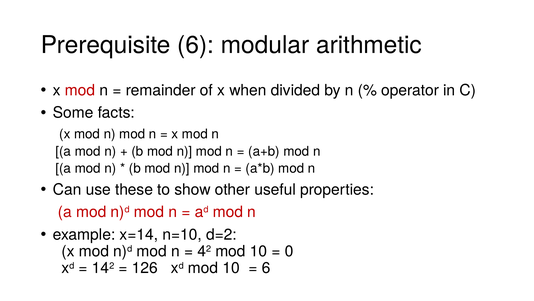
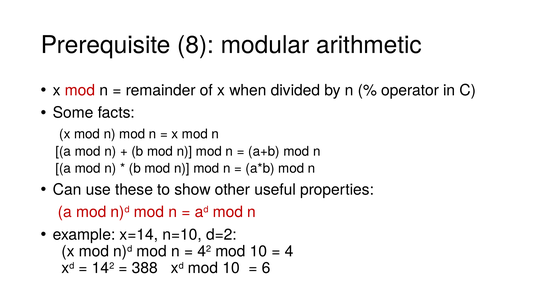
Prerequisite 6: 6 -> 8 (196, 45)
0: 0 -> 4 (289, 251)
126: 126 -> 388 (145, 268)
